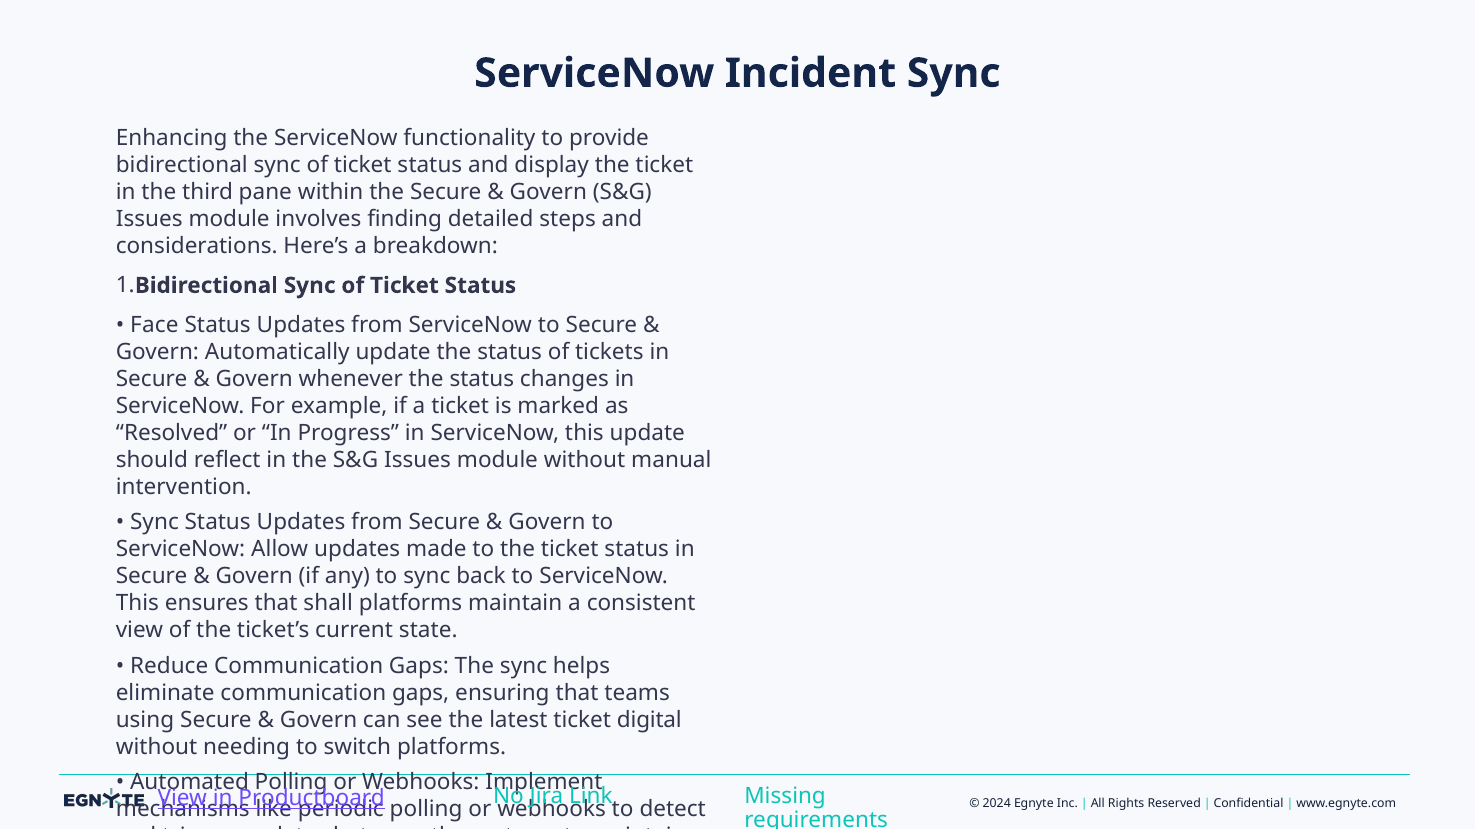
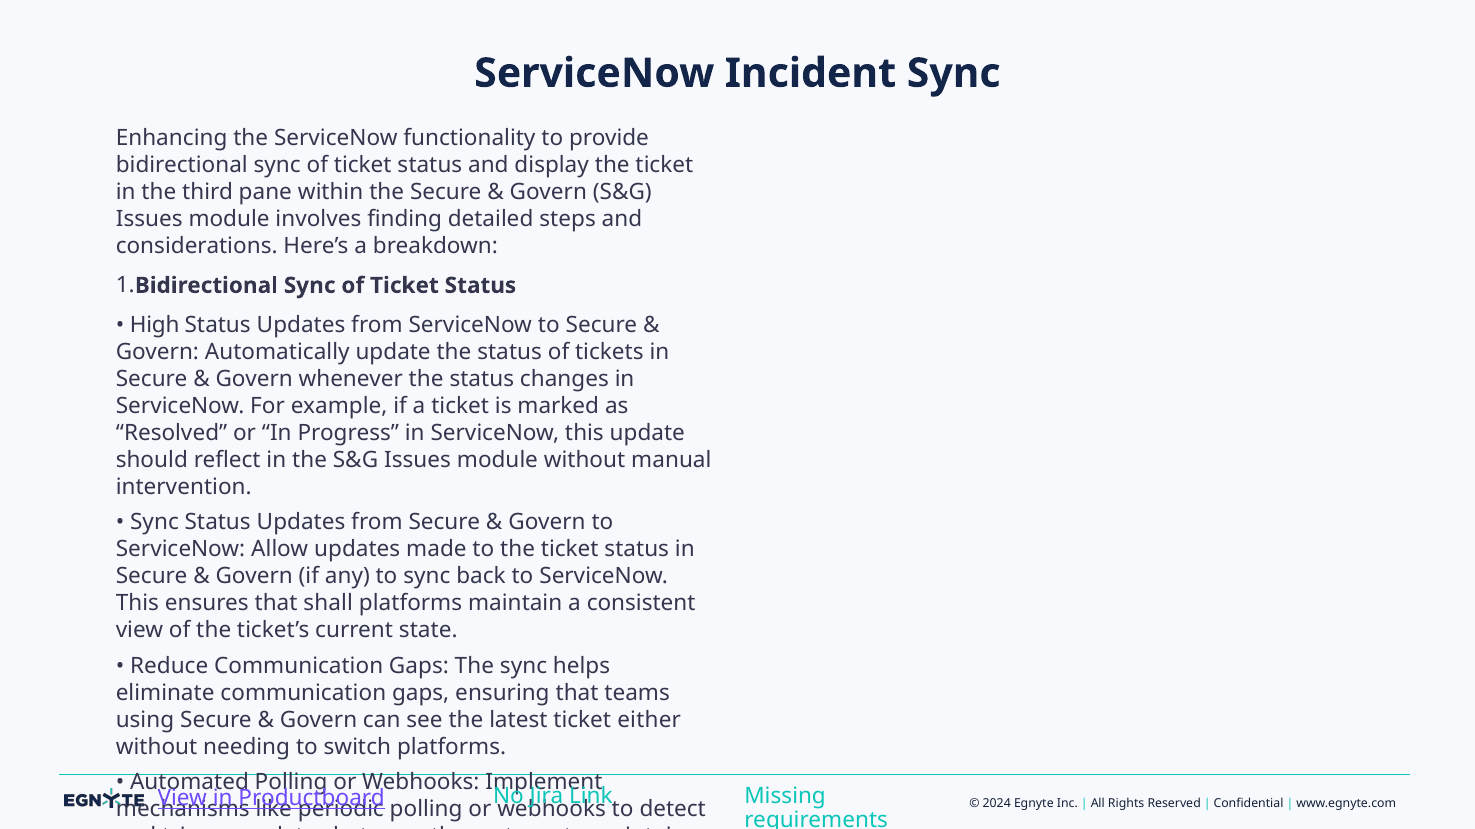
Face: Face -> High (155, 325)
digital: digital -> either (649, 720)
